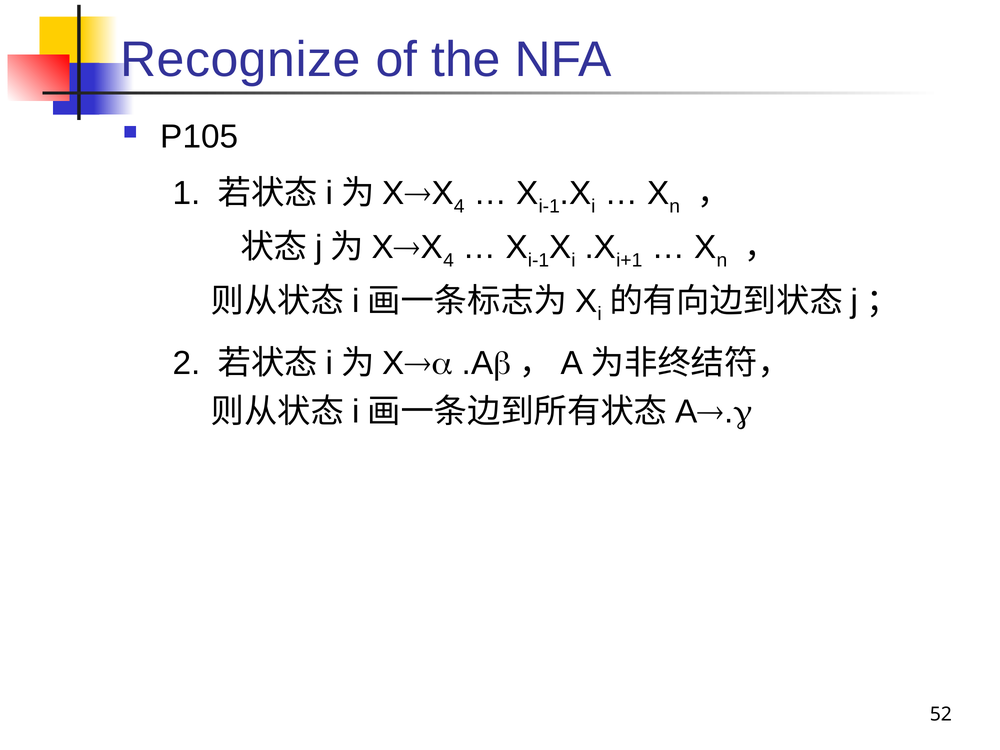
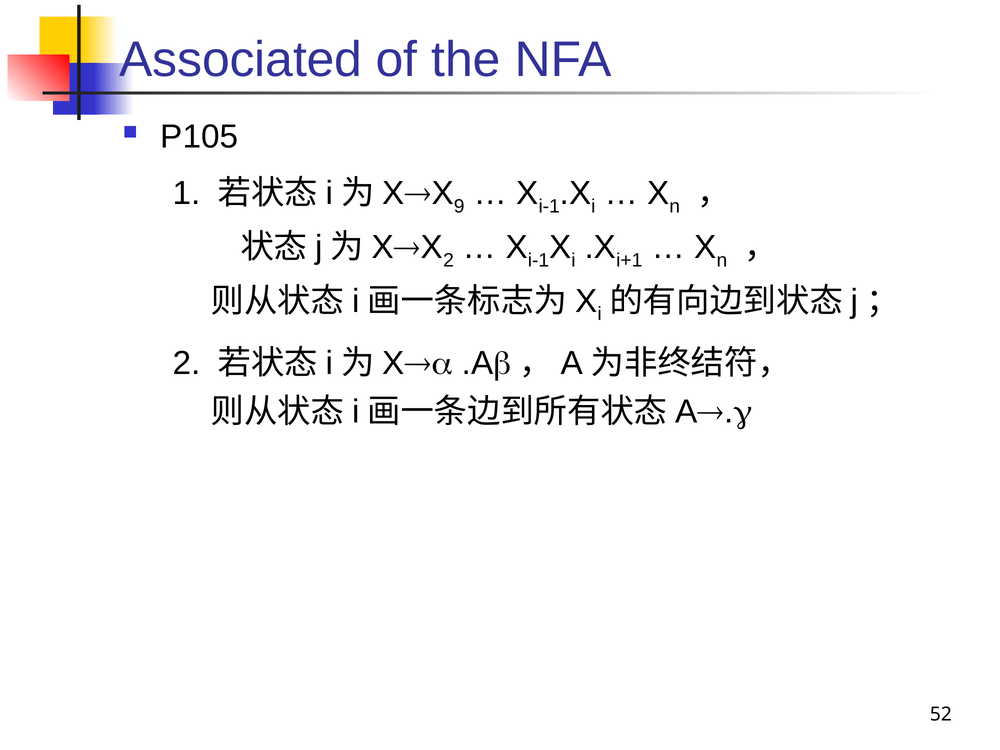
Recognize: Recognize -> Associated (241, 60)
4: 4 -> 9 (459, 206)
4: 4 -> 2 (449, 260)
